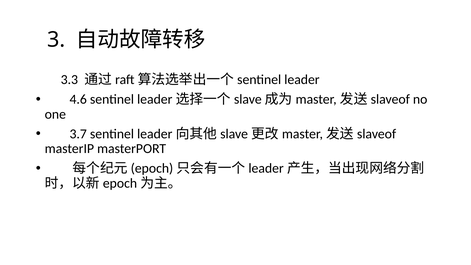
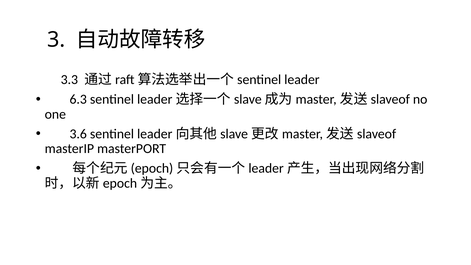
4.6: 4.6 -> 6.3 (78, 99)
3.7: 3.7 -> 3.6 (78, 134)
